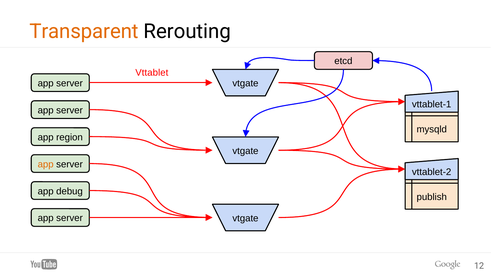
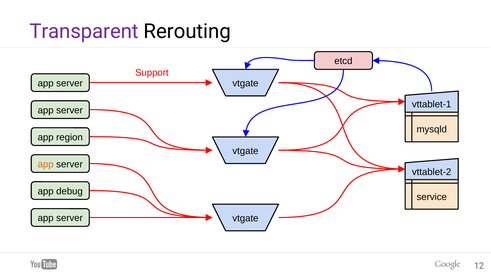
Transparent colour: orange -> purple (84, 32)
Vttablet: Vttablet -> Support (152, 73)
publish: publish -> service (432, 197)
